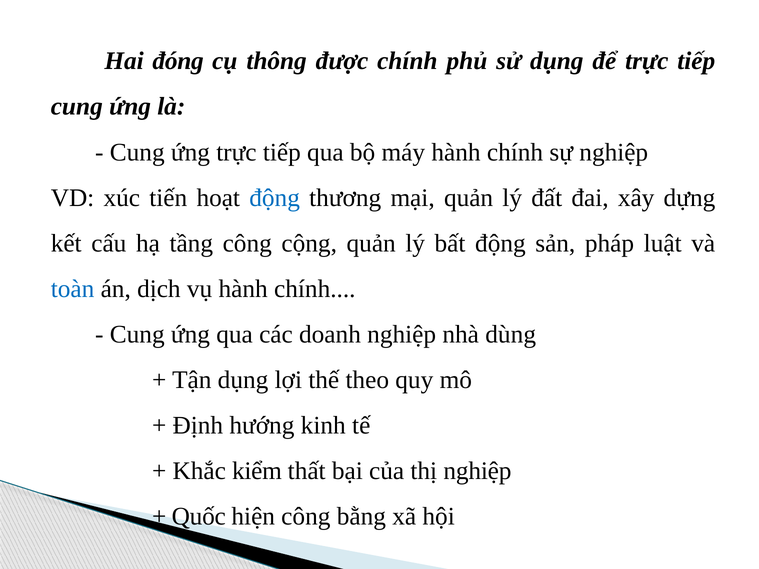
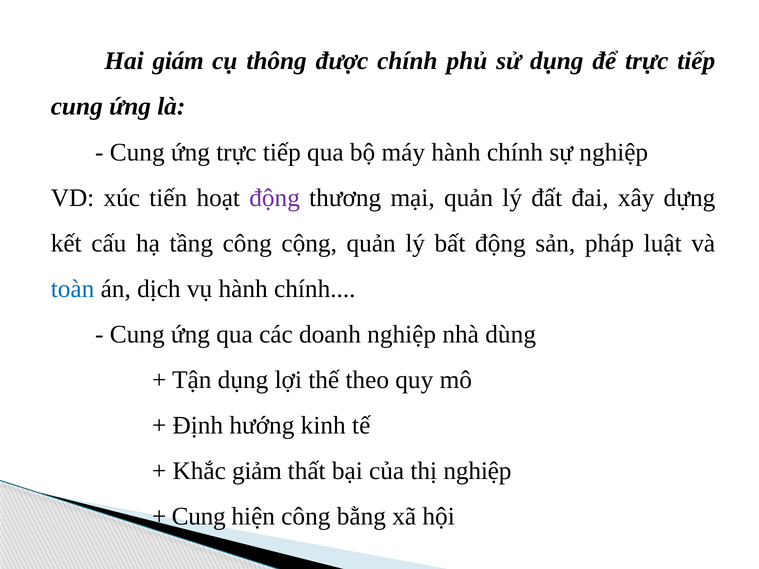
đóng: đóng -> giám (178, 61)
động colour: blue -> purple (275, 198)
kiểm: kiểm -> giảm (257, 471)
Quốc: Quốc -> Cung (199, 517)
